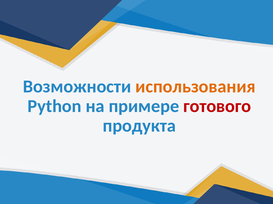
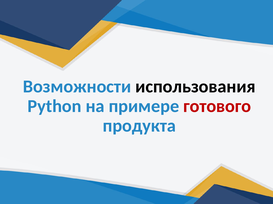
использования colour: orange -> black (195, 87)
